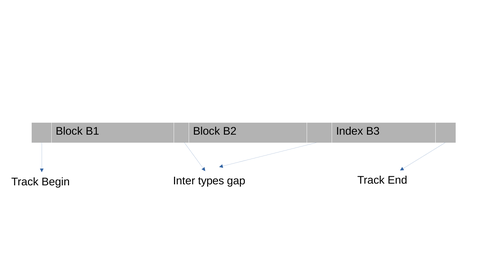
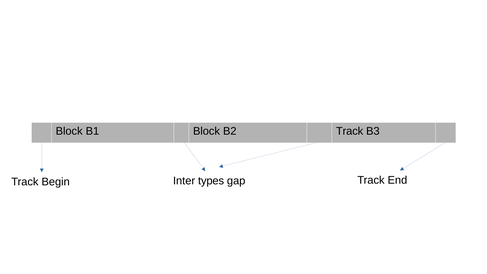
B2 Index: Index -> Track (350, 131)
